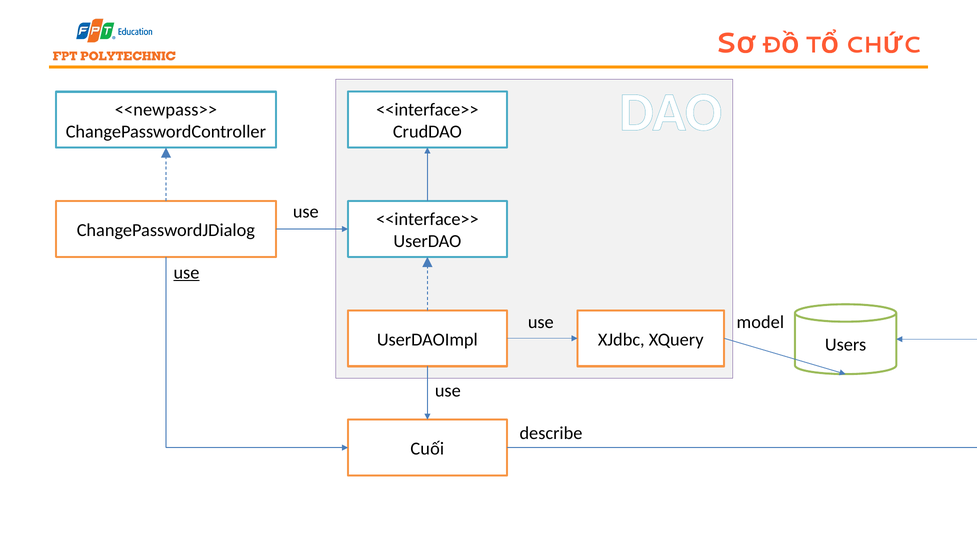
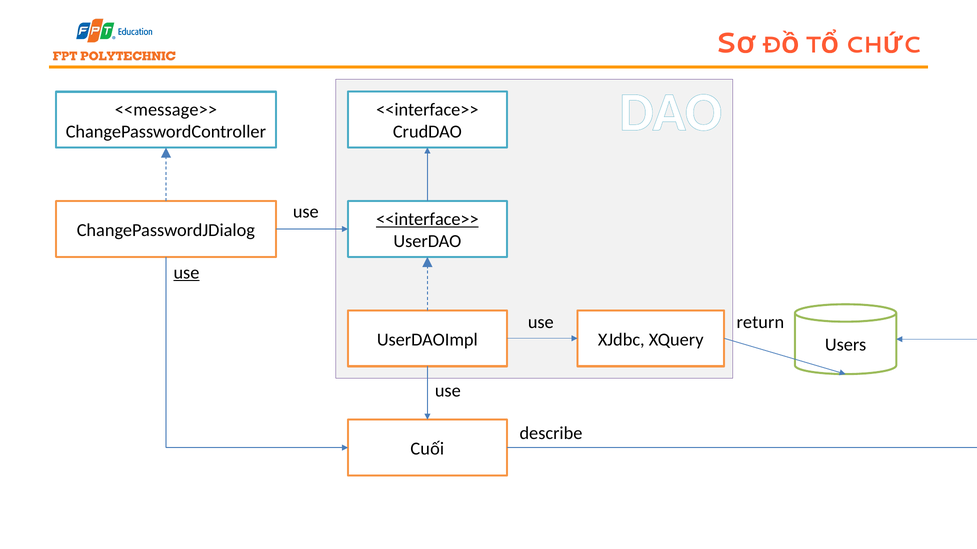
<<newpass>>: <<newpass>> -> <<message>> (166, 110)
<<interface>> underline: none -> present (427, 220)
model: model -> return (760, 322)
